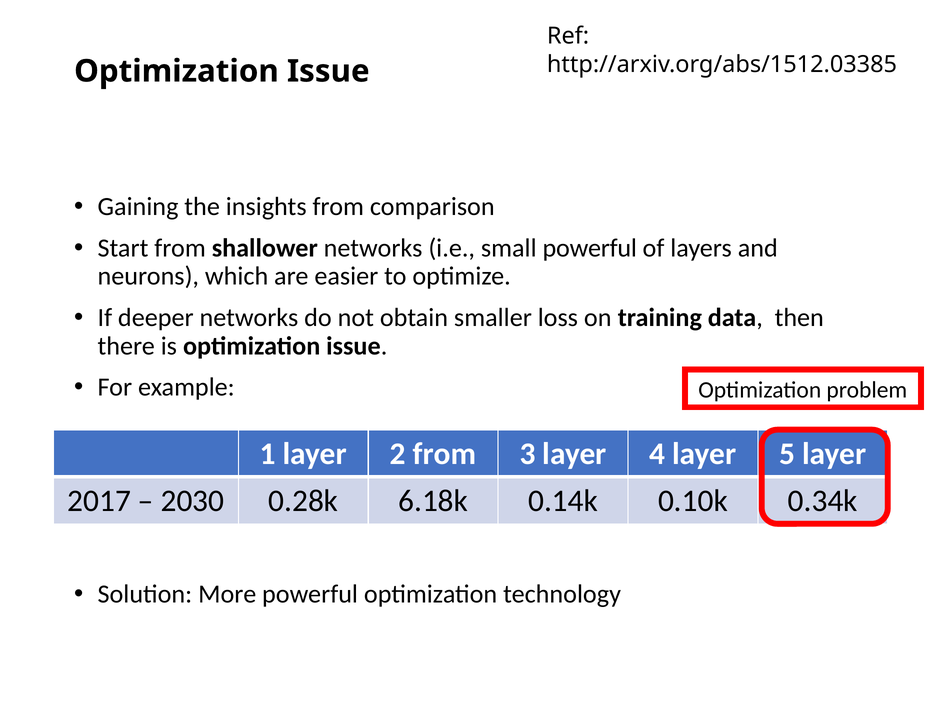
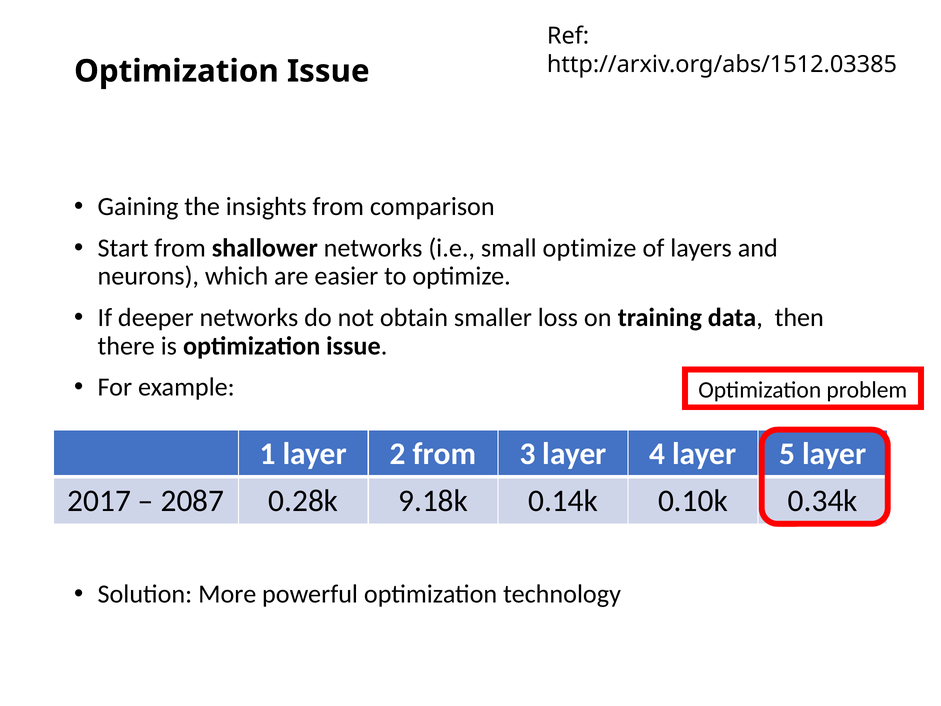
small powerful: powerful -> optimize (590, 248)
2030: 2030 -> 2087 (192, 501)
6.18k: 6.18k -> 9.18k (433, 501)
